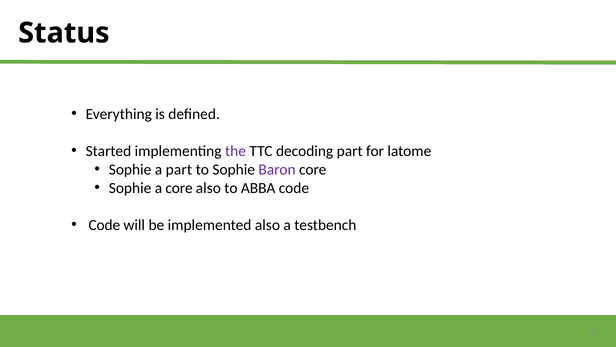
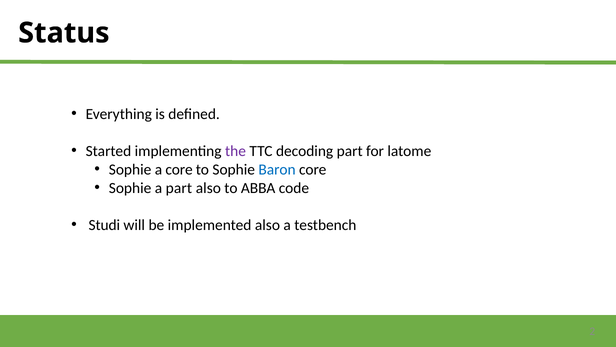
a part: part -> core (179, 169)
Baron colour: purple -> blue (277, 169)
a core: core -> part (179, 188)
Code: Code -> Studi (104, 225)
